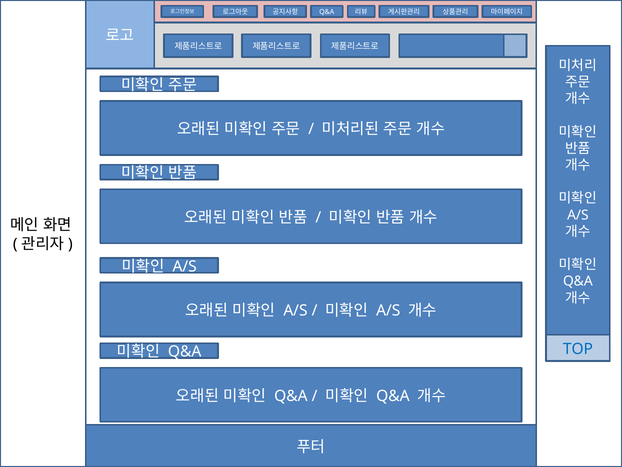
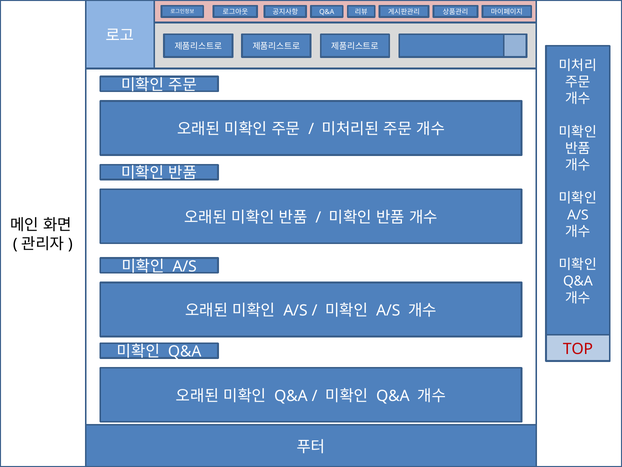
TOP colour: blue -> red (578, 349)
